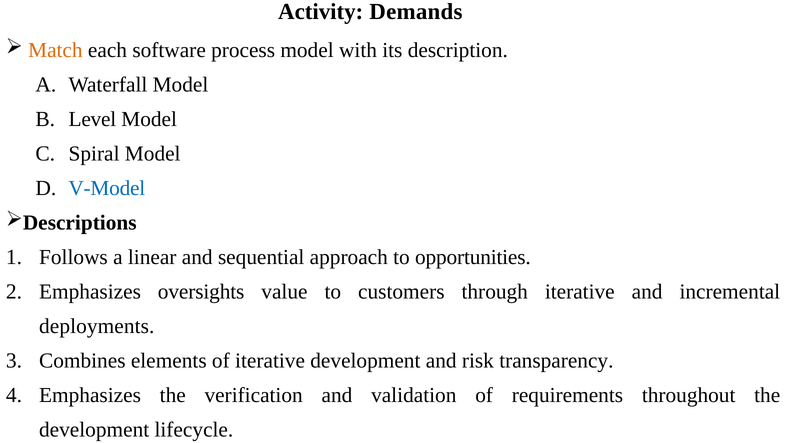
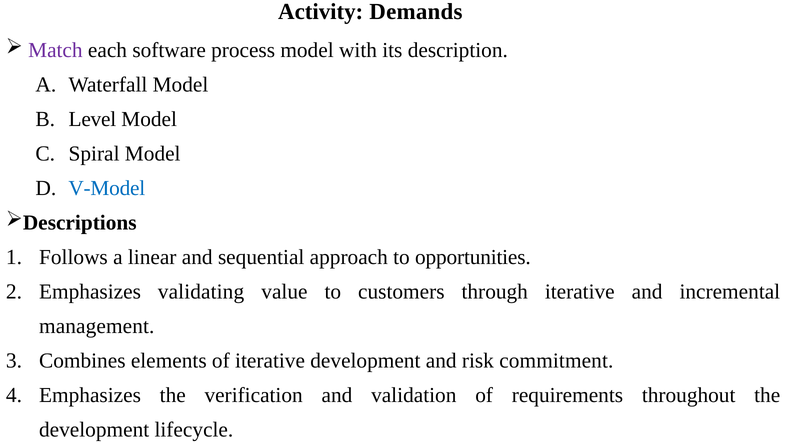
Match colour: orange -> purple (55, 50)
oversights: oversights -> validating (201, 292)
deployments: deployments -> management (97, 326)
transparency: transparency -> commitment (556, 361)
